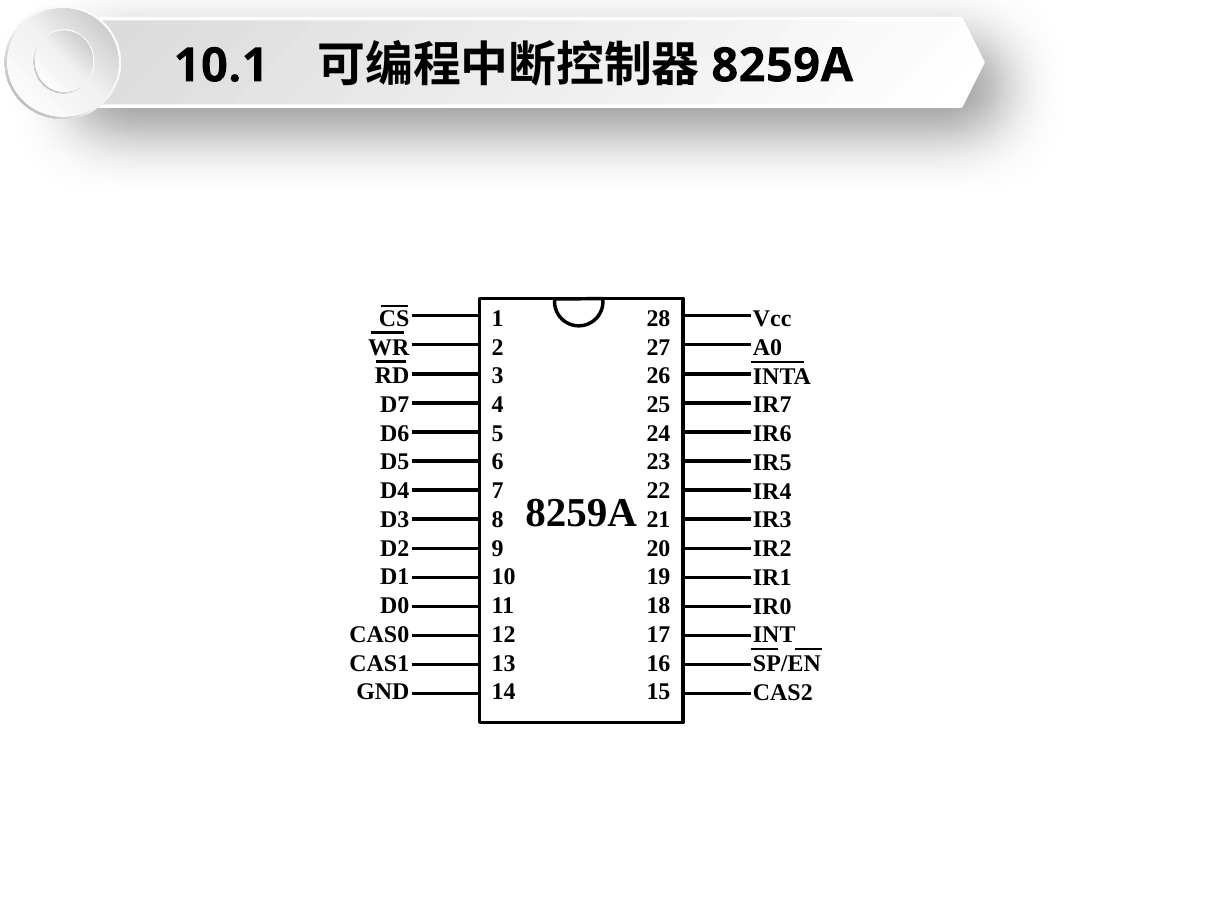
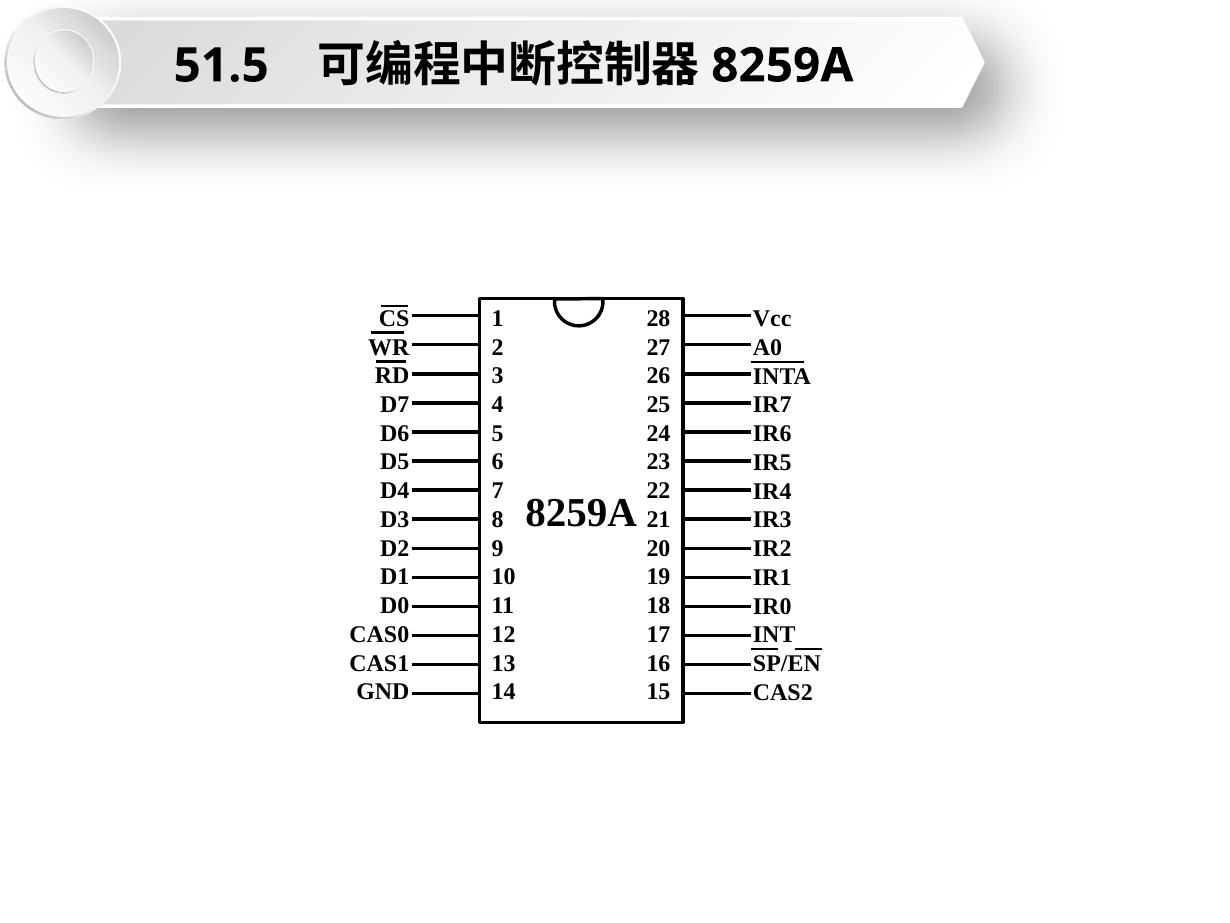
10.1: 10.1 -> 51.5 (221, 66)
